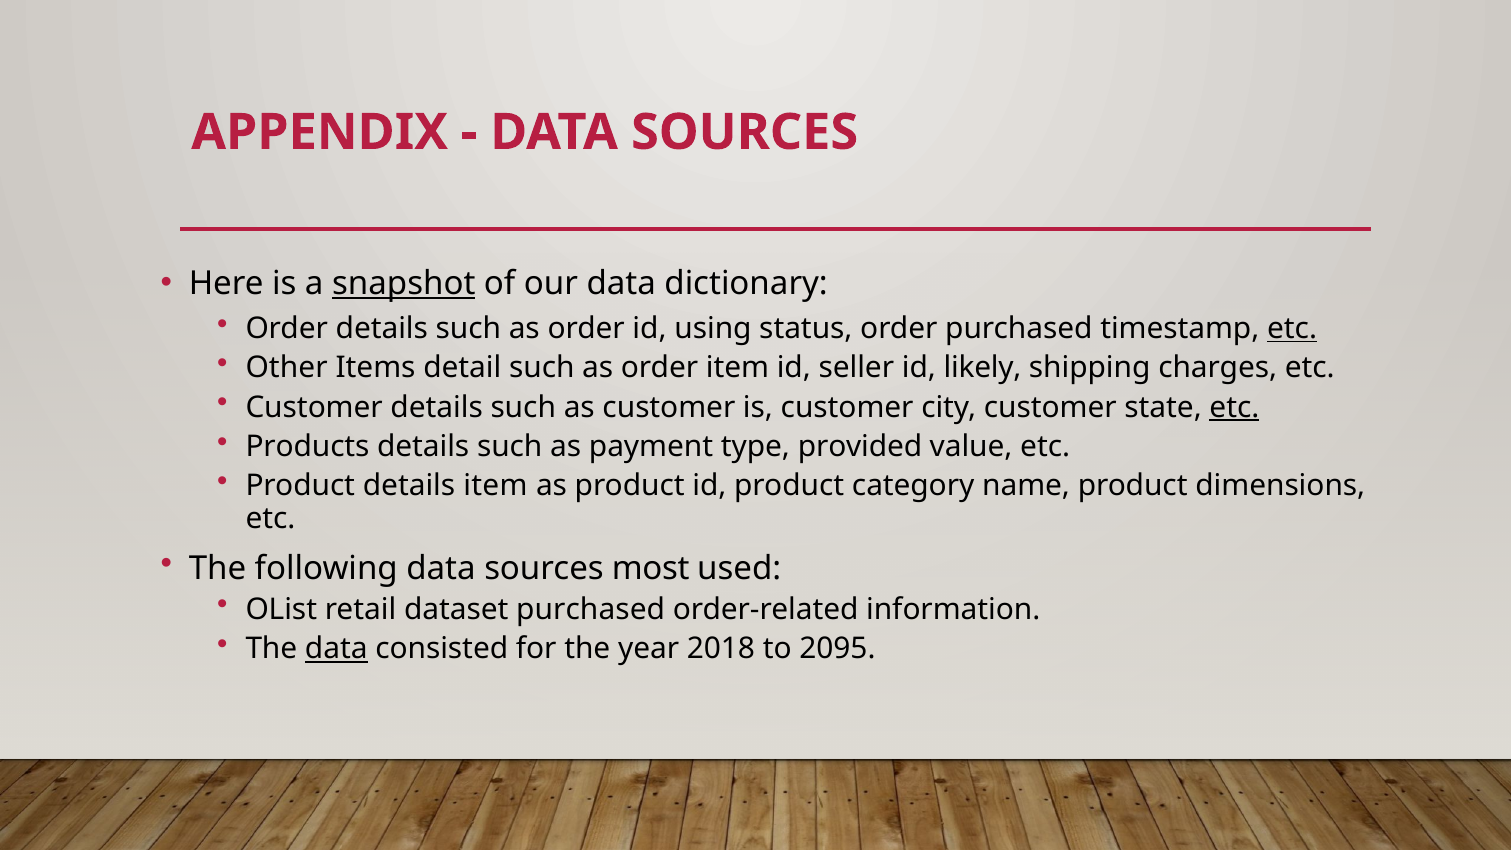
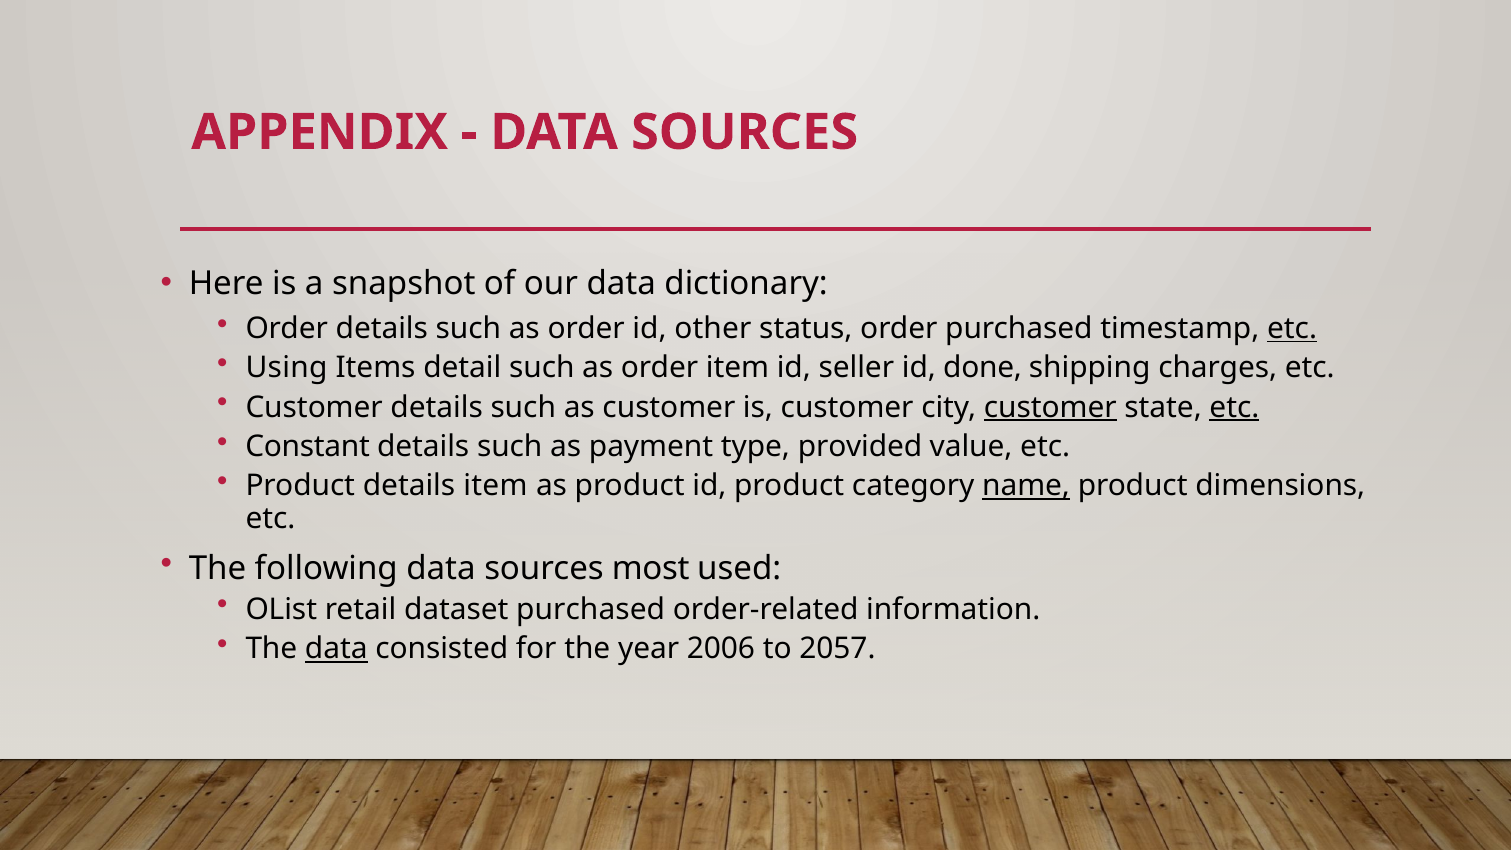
snapshot underline: present -> none (404, 284)
using: using -> other (713, 329)
Other: Other -> Using (287, 368)
likely: likely -> done (983, 368)
customer underline: none -> present (1050, 407)
Products: Products -> Constant (308, 447)
name underline: none -> present (1026, 486)
2018: 2018 -> 2006 (721, 649)
2095: 2095 -> 2057 (837, 649)
